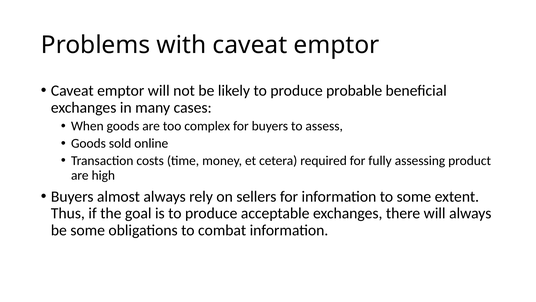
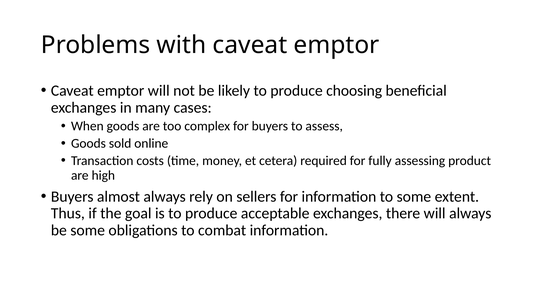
probable: probable -> choosing (354, 91)
